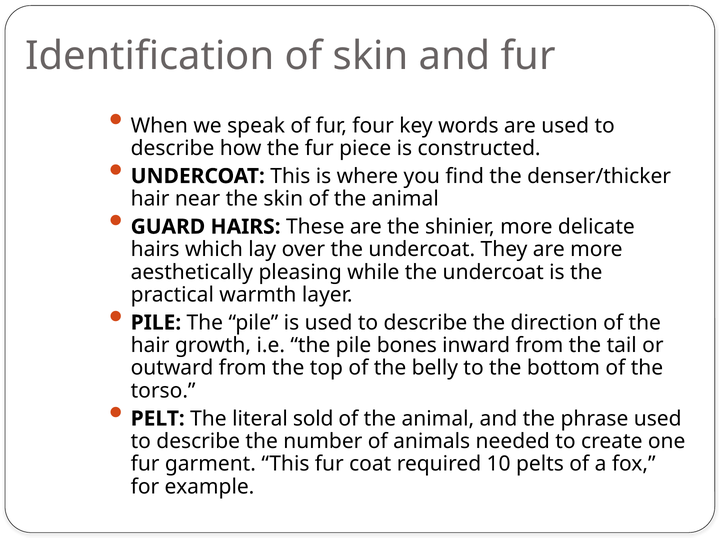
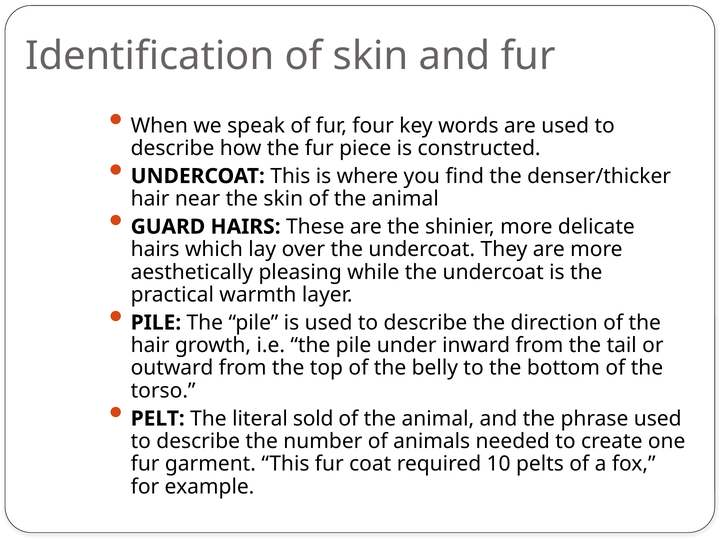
bones: bones -> under (407, 345)
